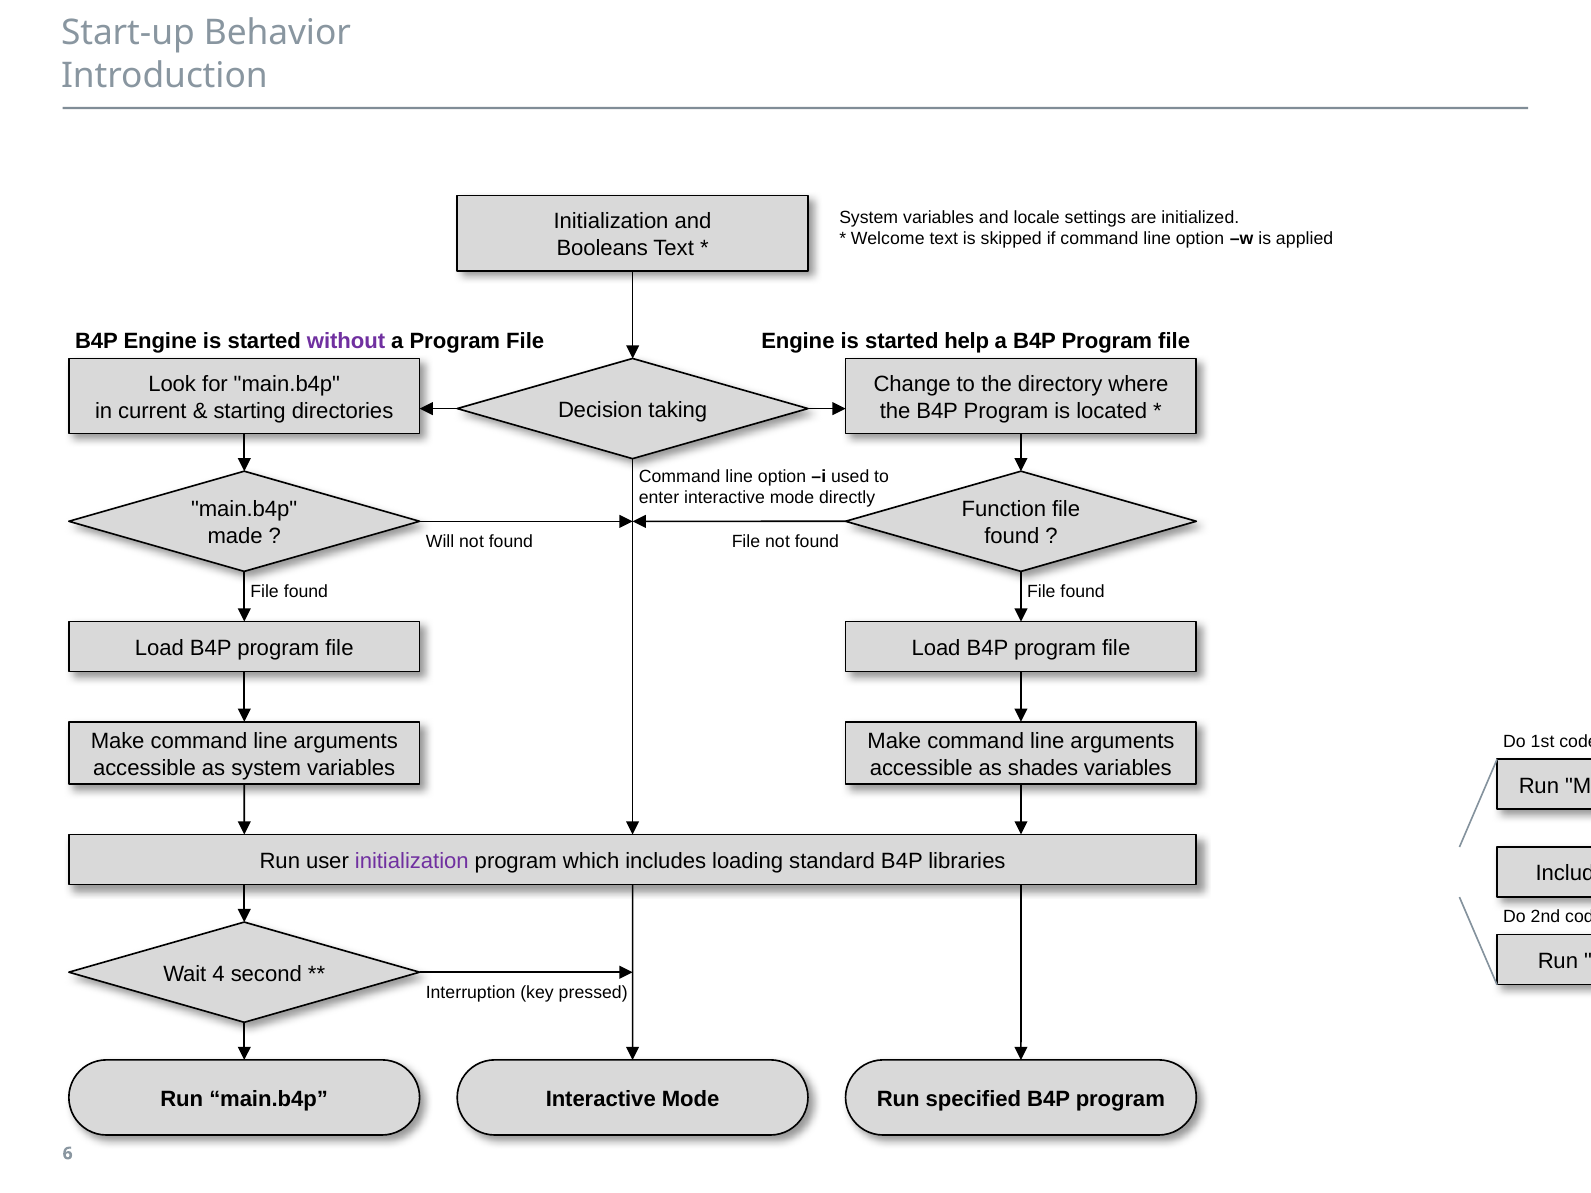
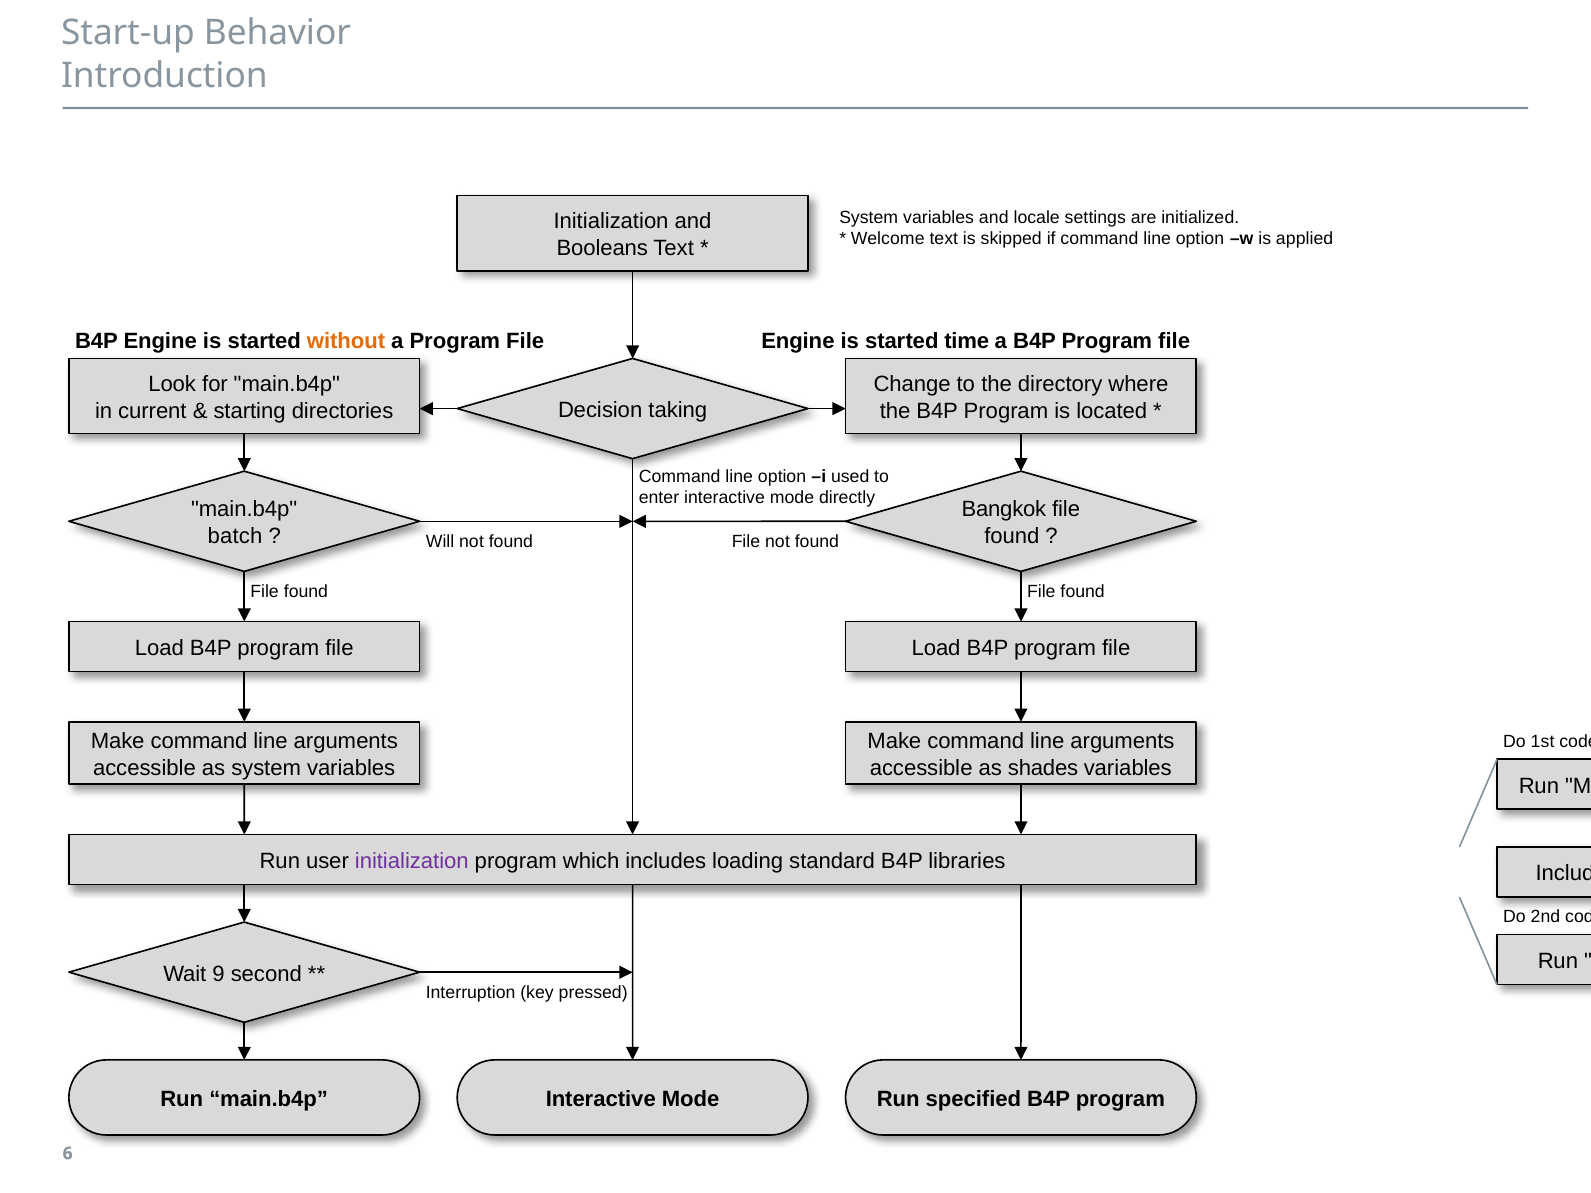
without colour: purple -> orange (346, 341)
help: help -> time (967, 341)
Function: Function -> Bangkok (1004, 510)
made: made -> batch (235, 536)
4: 4 -> 9 (218, 974)
